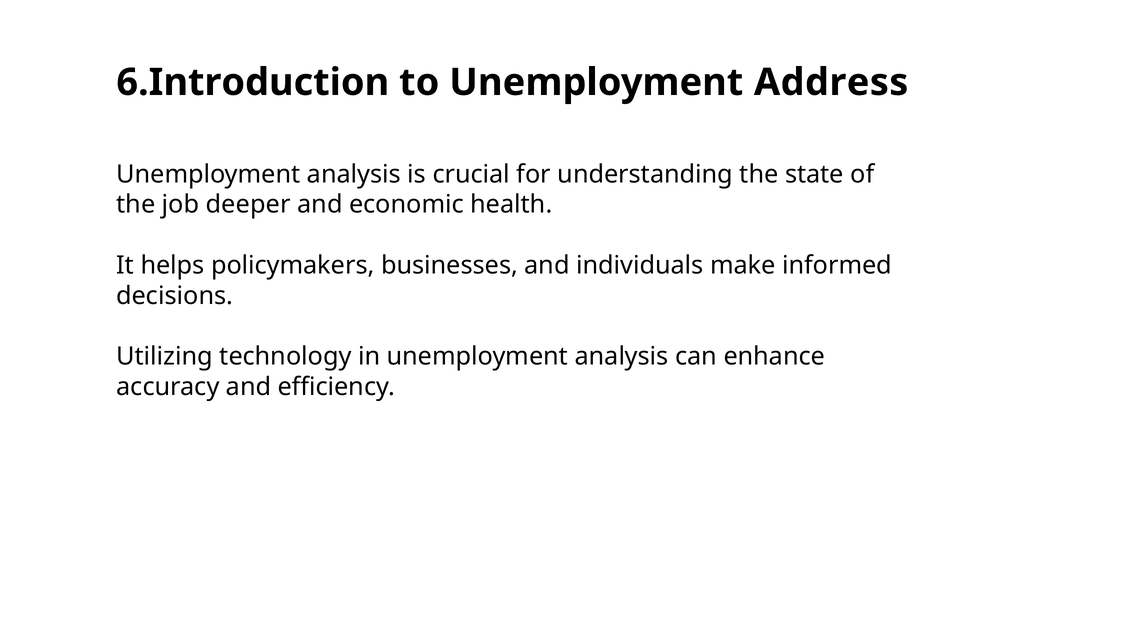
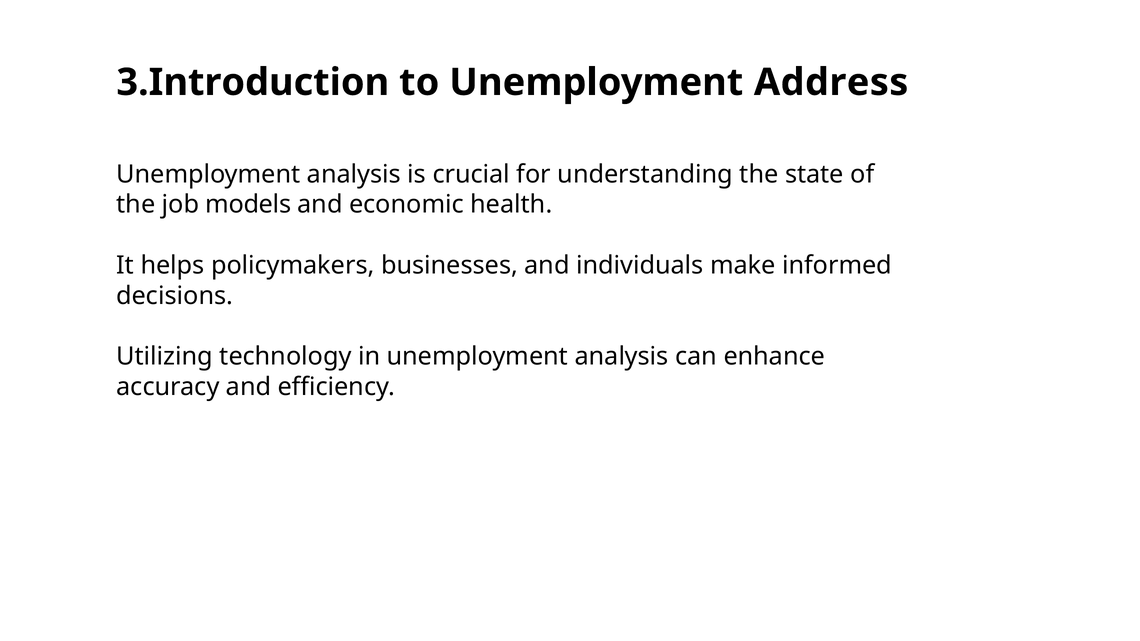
6.Introduction: 6.Introduction -> 3.Introduction (253, 82)
deeper: deeper -> models (248, 205)
